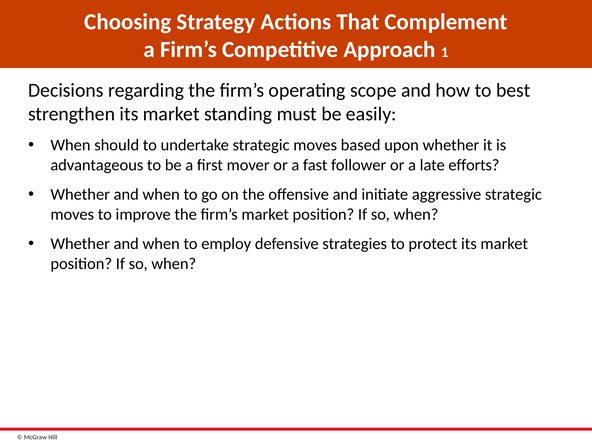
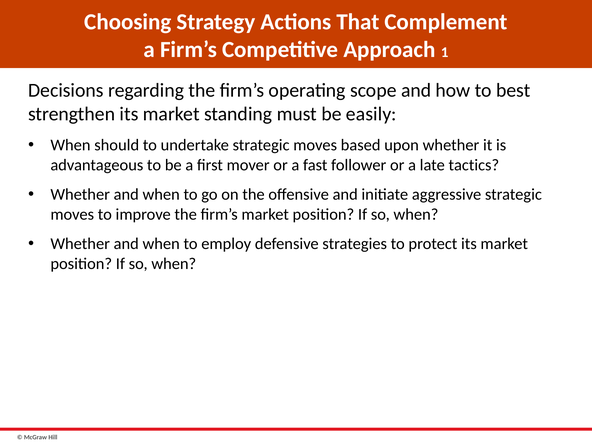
efforts: efforts -> tactics (474, 165)
